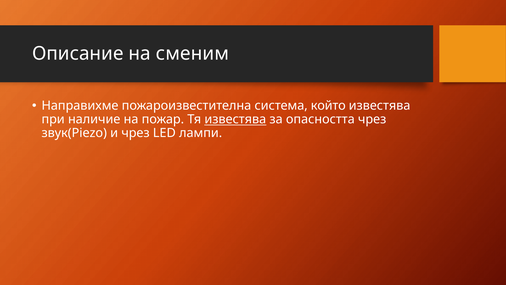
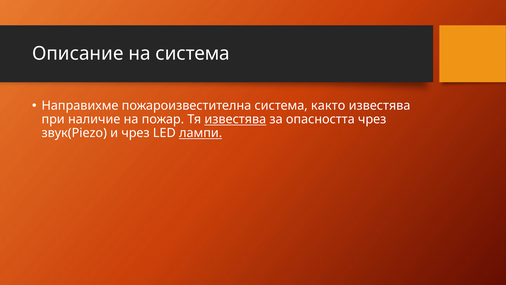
на сменим: сменим -> система (193, 54)
който: който -> както (328, 106)
лампи underline: none -> present (201, 133)
